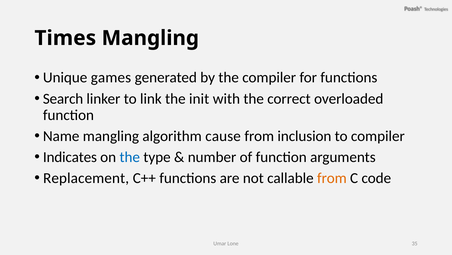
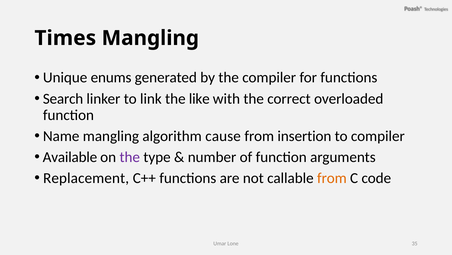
games: games -> enums (111, 77)
init: init -> like (199, 98)
inclusion: inclusion -> insertion (304, 136)
Indicates: Indicates -> Available (70, 157)
the colour: blue -> purple (130, 157)
